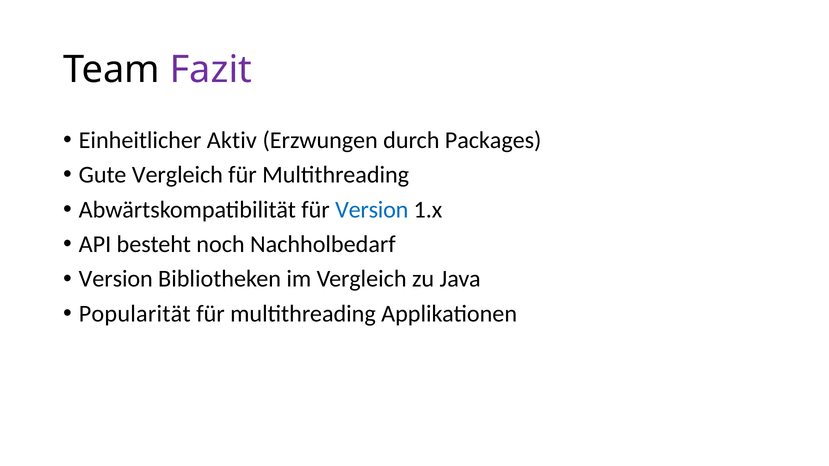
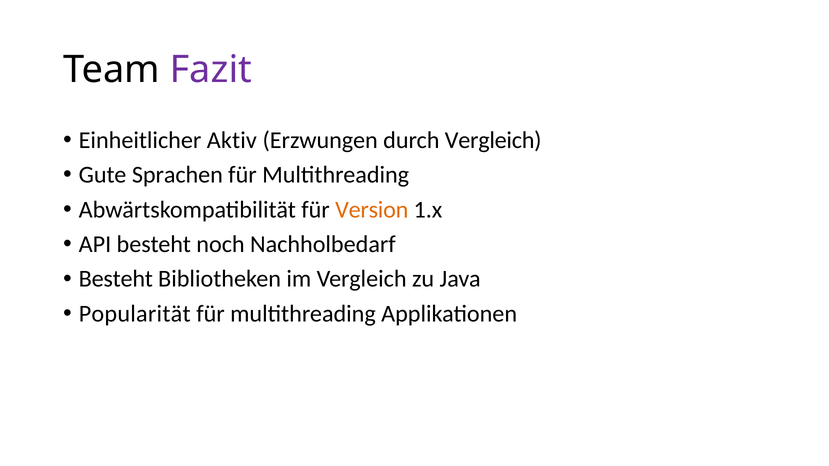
durch Packages: Packages -> Vergleich (493, 140)
Gute Vergleich: Vergleich -> Sprachen (177, 175)
Version colour: blue -> orange (372, 210)
Version: Version -> Besteht (116, 279)
